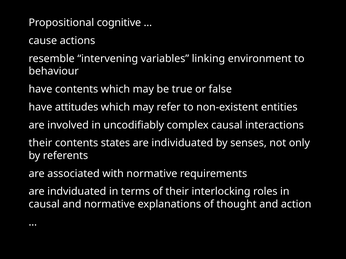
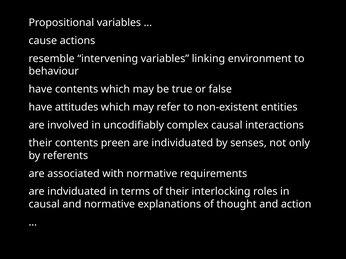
Propositional cognitive: cognitive -> variables (119, 23)
states: states -> preen (115, 143)
